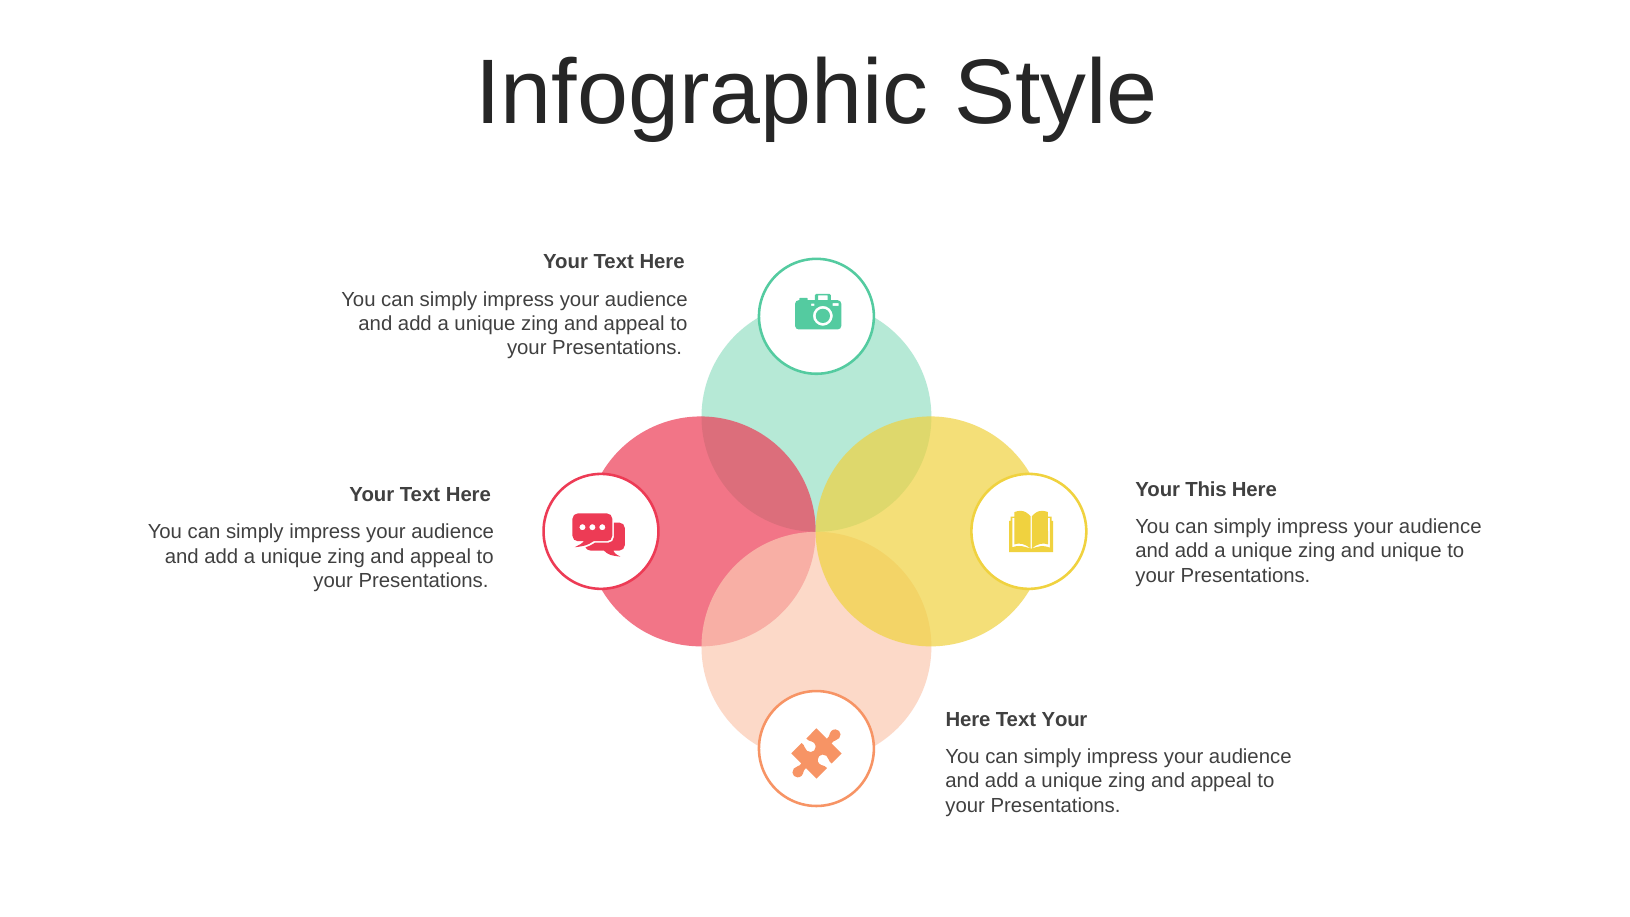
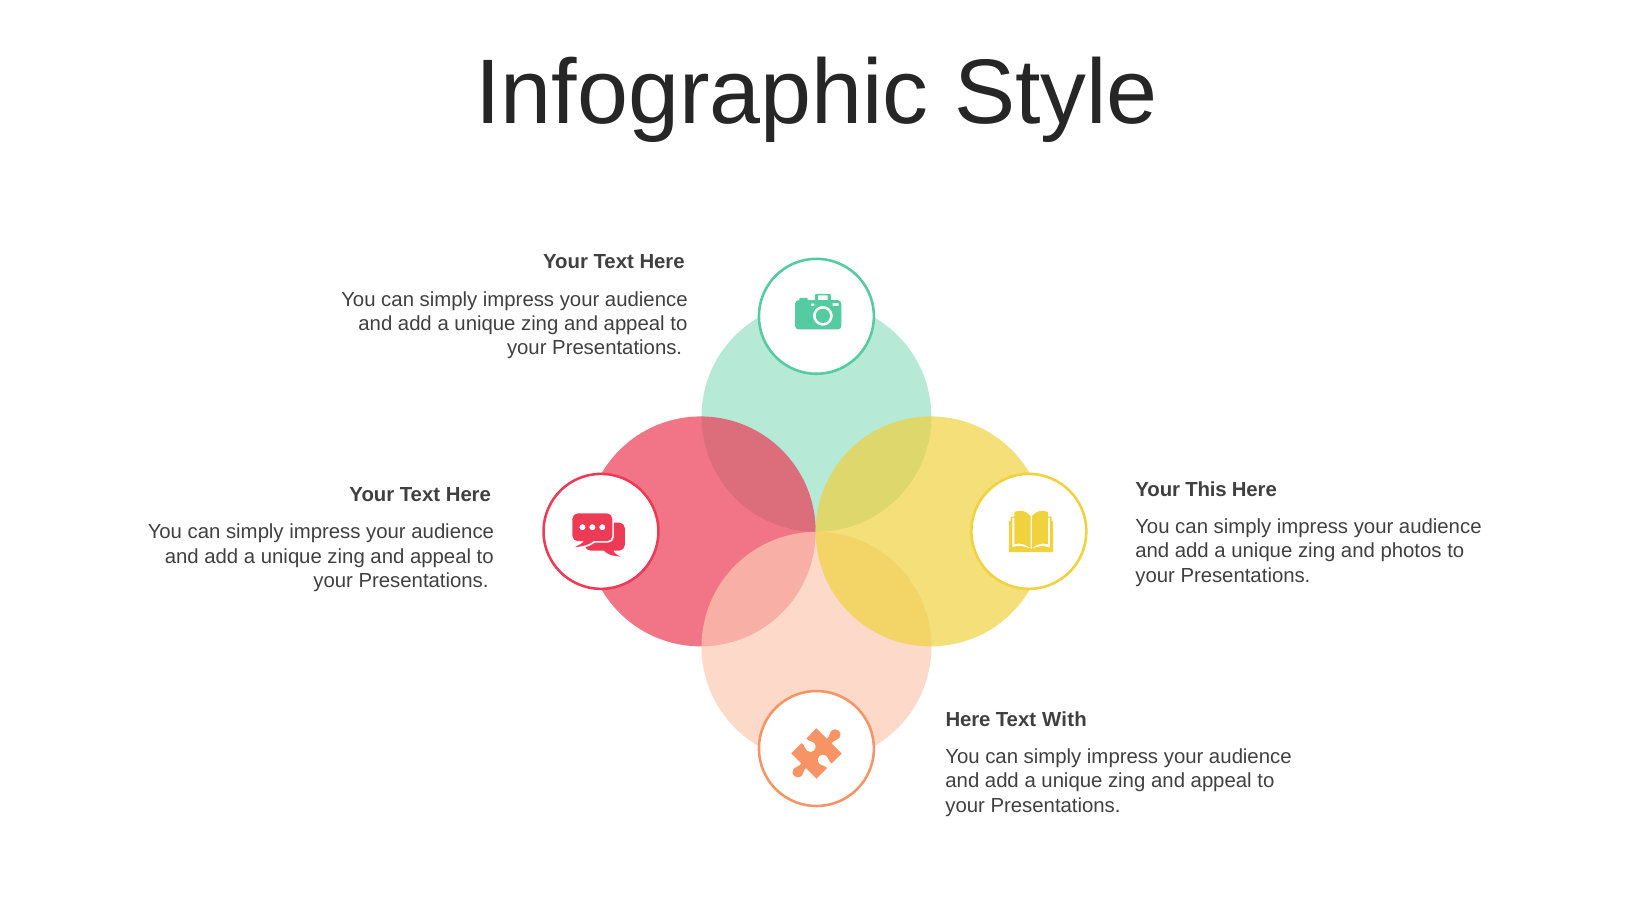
and unique: unique -> photos (1411, 551)
Text Your: Your -> With (1064, 719)
